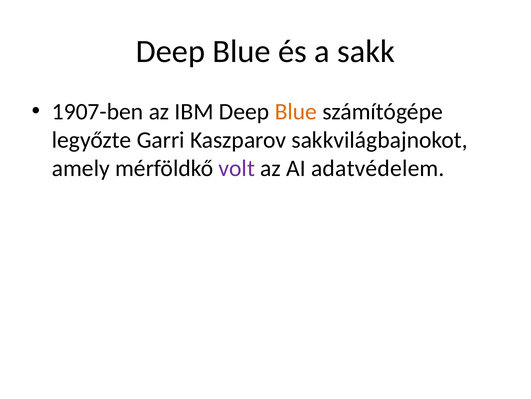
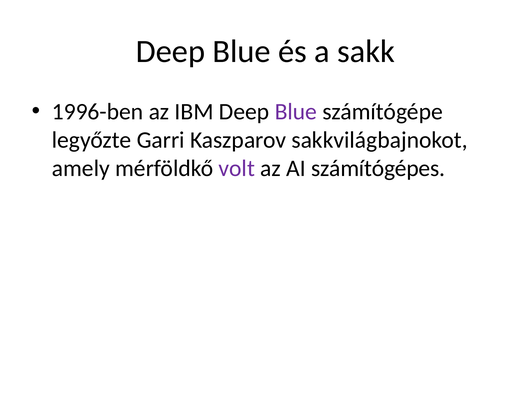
1907-ben: 1907-ben -> 1996-ben (98, 111)
Blue colour: orange -> purple (296, 111)
adatvédelem: adatvédelem -> számítógépes (378, 168)
